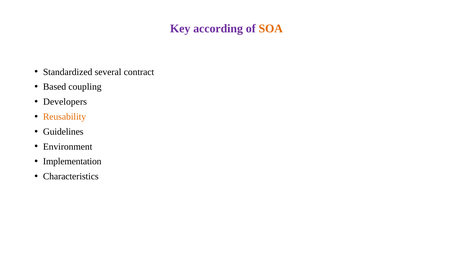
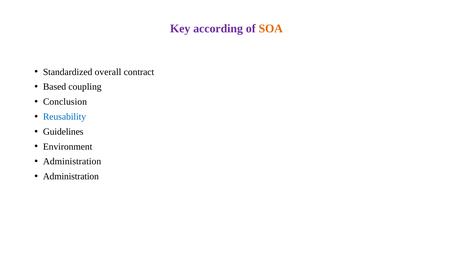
several: several -> overall (108, 72)
Developers: Developers -> Conclusion (65, 102)
Reusability colour: orange -> blue (65, 117)
Implementation: Implementation -> Administration (72, 161)
Characteristics: Characteristics -> Administration (71, 176)
